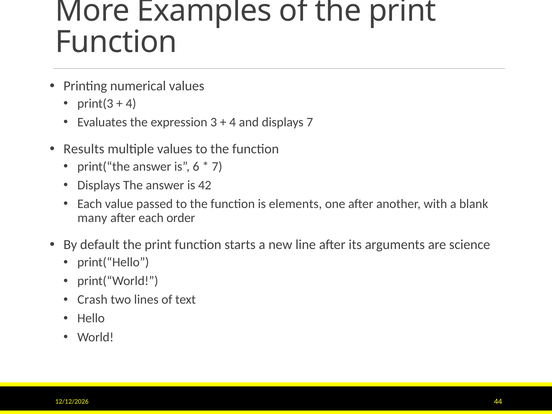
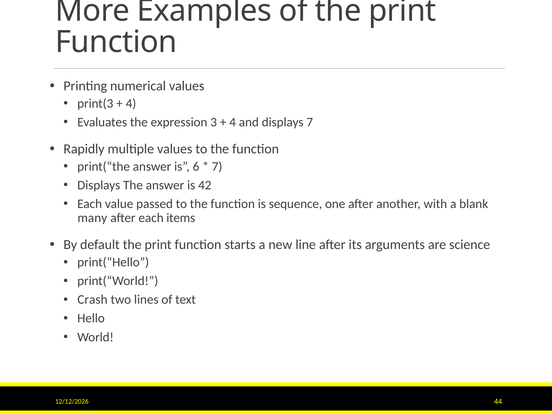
Results: Results -> Rapidly (84, 149)
elements: elements -> sequence (295, 204)
order: order -> items (181, 218)
